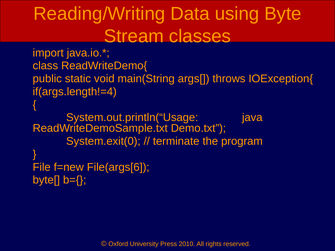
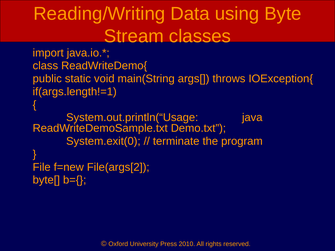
if(args.length!=4: if(args.length!=4 -> if(args.length!=1 (75, 92)
File(args[6: File(args[6 -> File(args[2 (118, 167)
